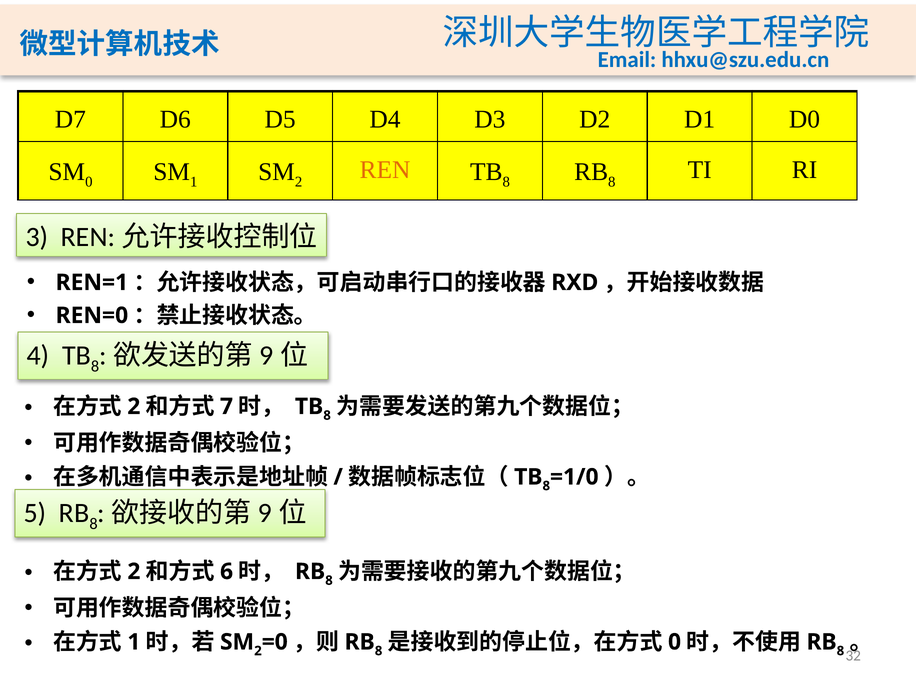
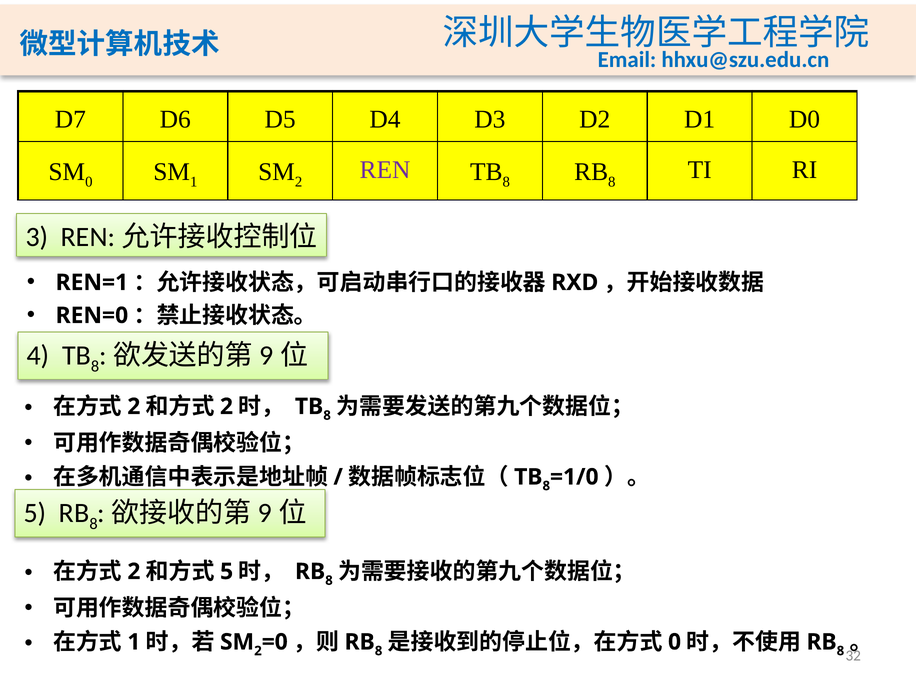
REN colour: orange -> purple (385, 170)
7: 7 -> 2 (226, 407)
6: 6 -> 5 (227, 572)
